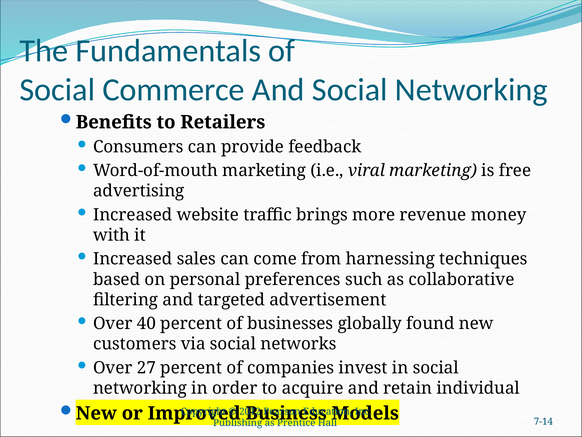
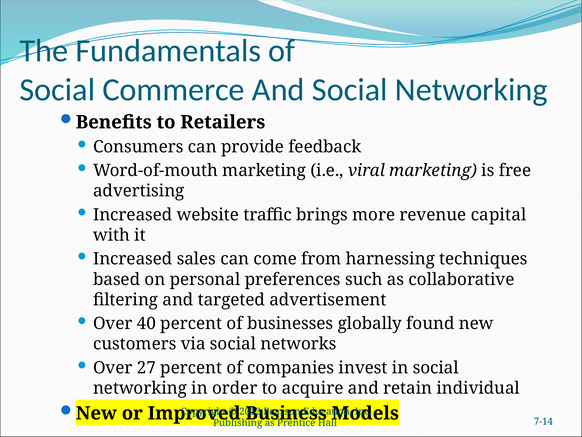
money: money -> capital (499, 215)
